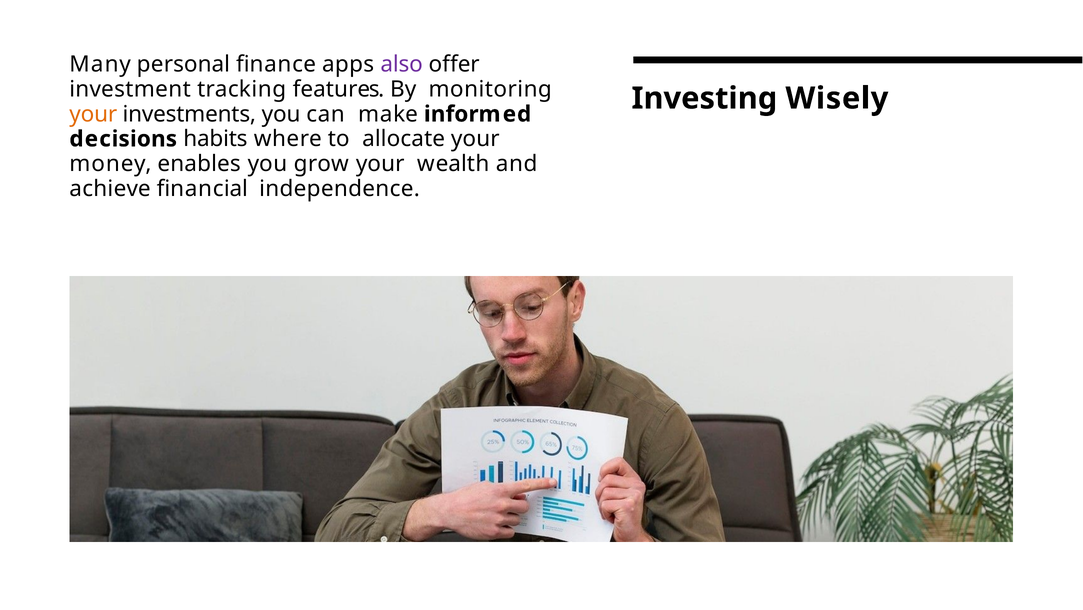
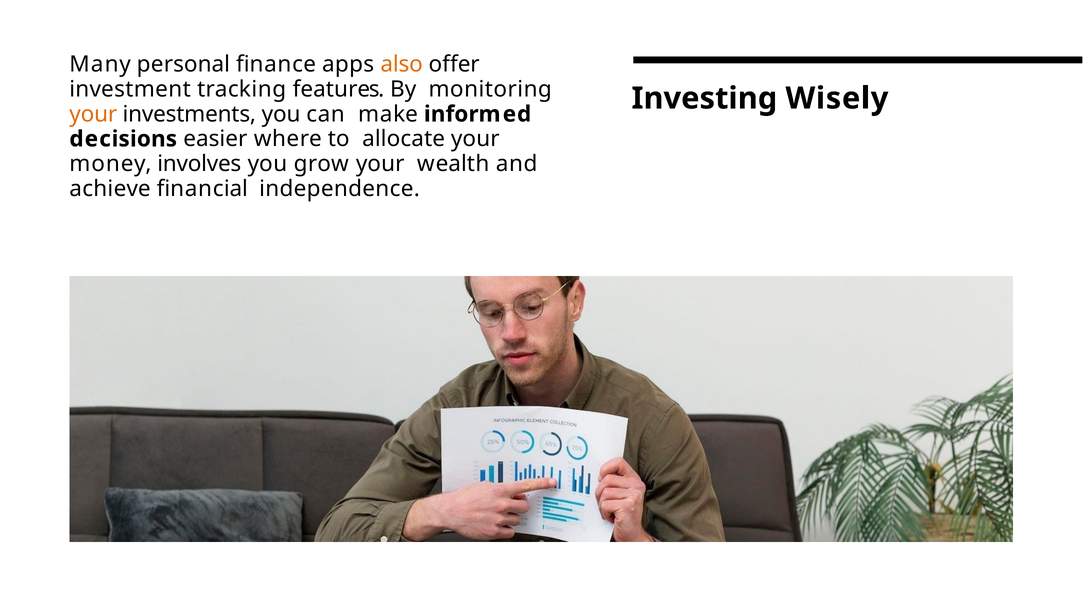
also colour: purple -> orange (402, 64)
habits: habits -> easier (215, 139)
enables: enables -> involves (199, 164)
